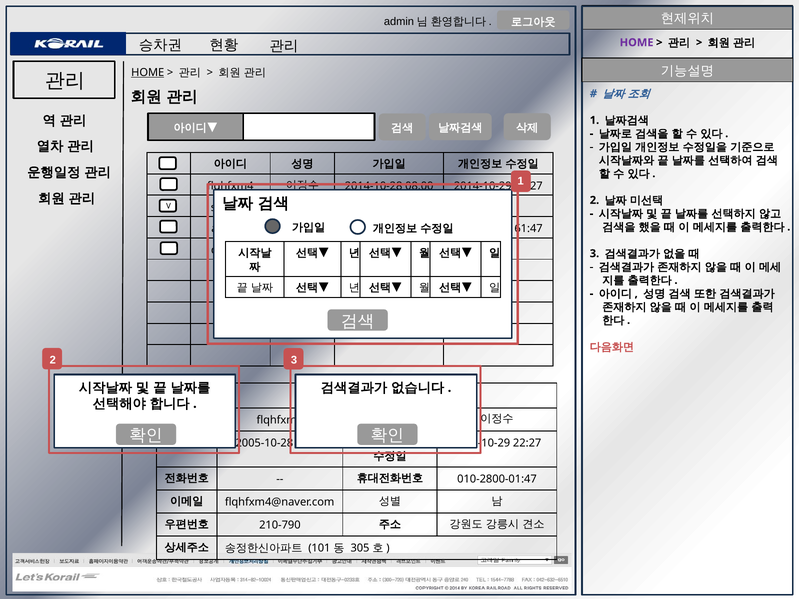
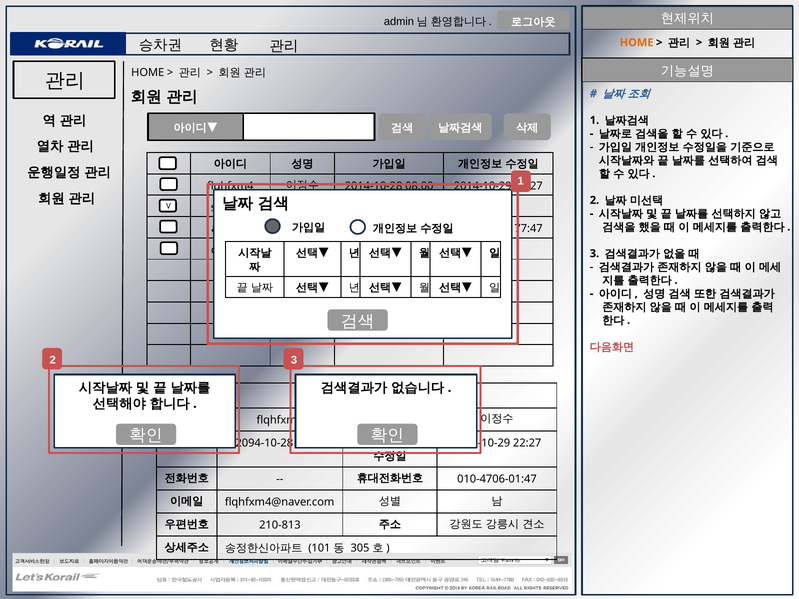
HOME colour: purple -> orange (637, 43)
HOME underline: present -> none (148, 73)
61:47: 61:47 -> 77:47 (529, 229)
2005-10-28: 2005-10-28 -> 2094-10-28 (264, 443)
010-2800-01:47: 010-2800-01:47 -> 010-4706-01:47 (497, 479)
210-790: 210-790 -> 210-813 (280, 525)
